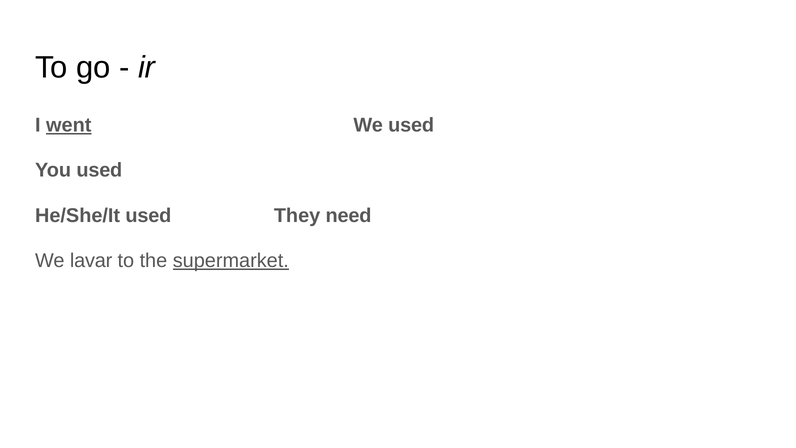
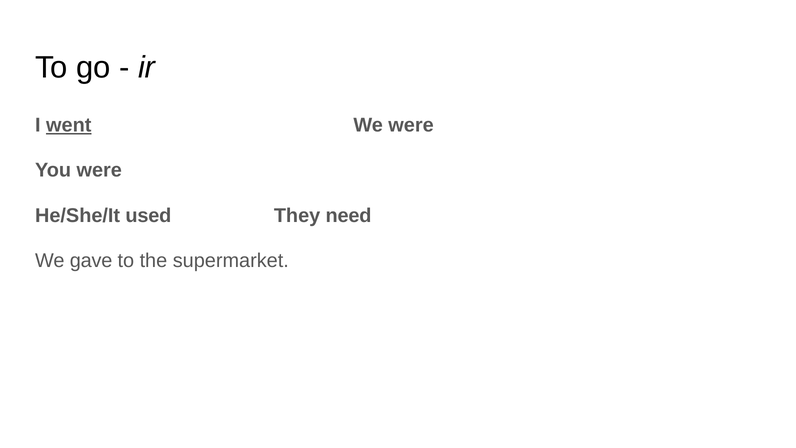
We used: used -> were (411, 125)
You used: used -> were (99, 170)
lavar: lavar -> gave (91, 261)
supermarket underline: present -> none (231, 261)
